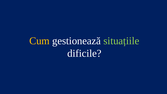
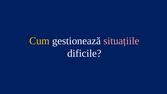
situațiile colour: light green -> pink (121, 41)
